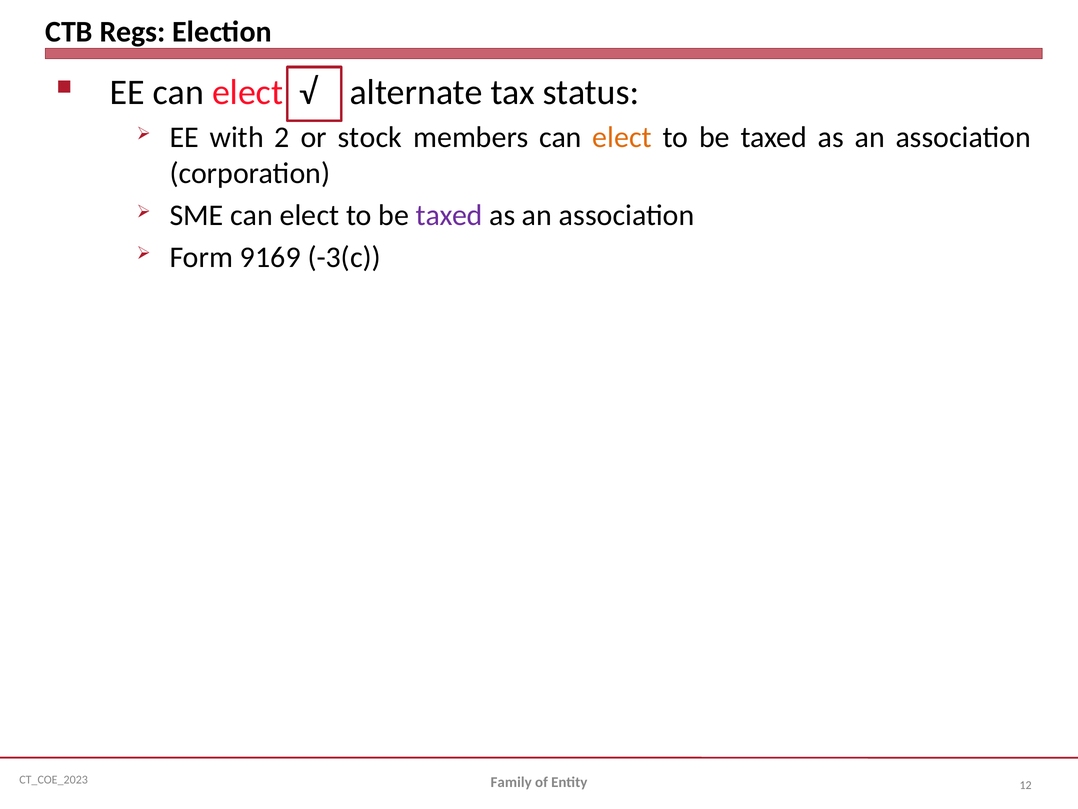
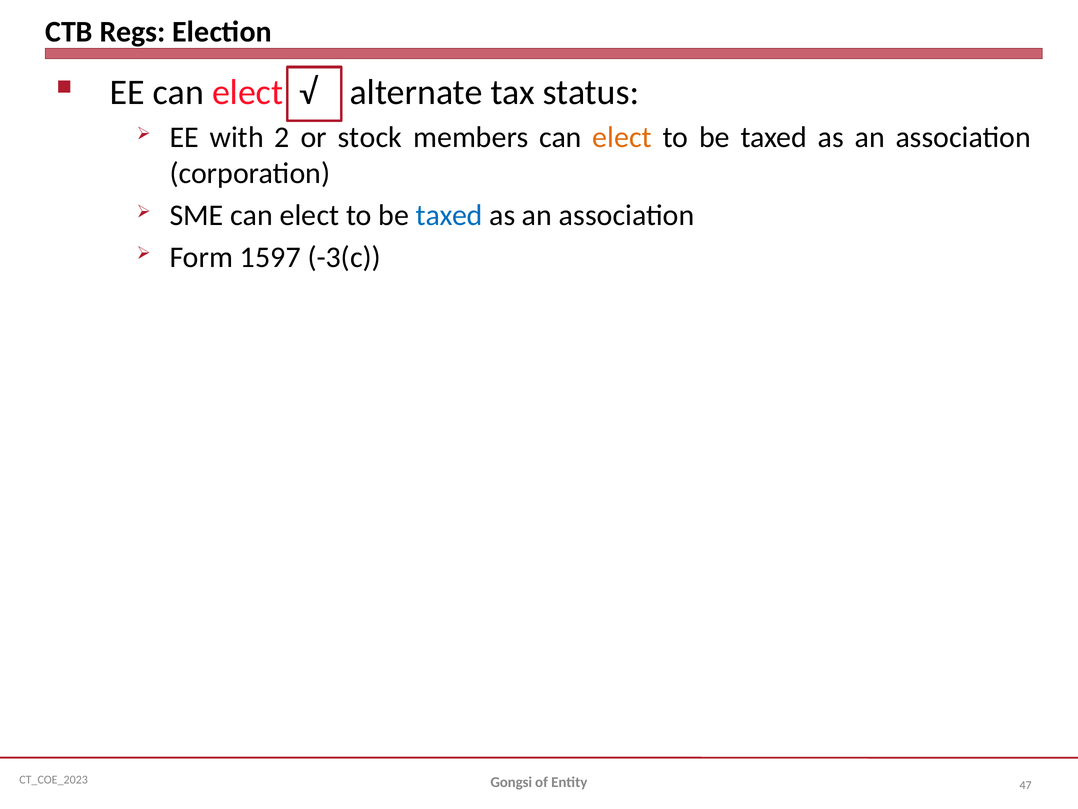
taxed colour: purple -> blue (449, 215)
9169: 9169 -> 1597 (270, 257)
12: 12 -> 47 (1026, 785)
Family: Family -> Gongsi (511, 782)
